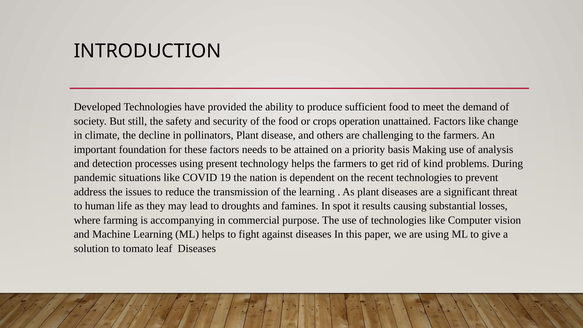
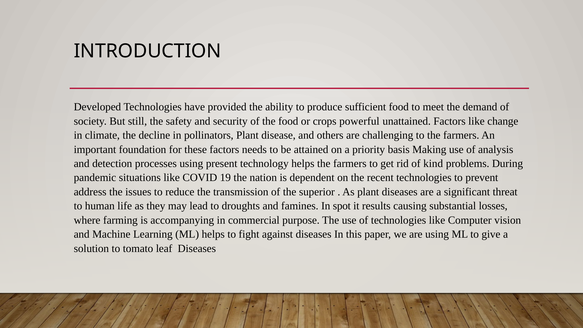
operation: operation -> powerful (359, 121)
the learning: learning -> superior (317, 192)
